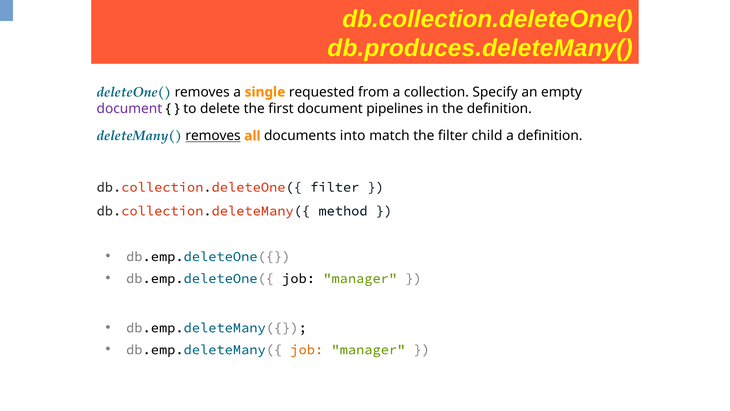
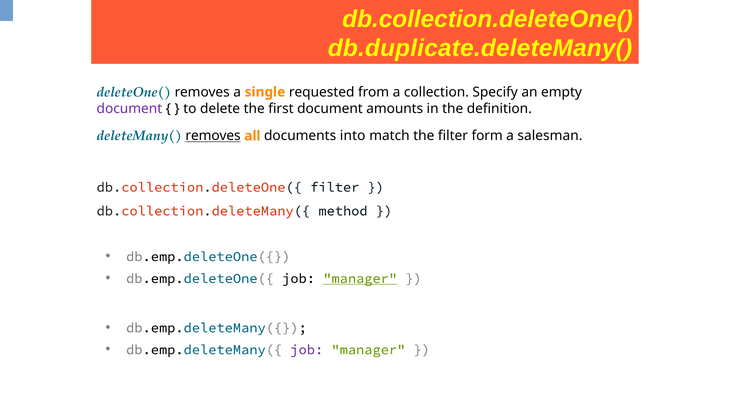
db.produces.deleteMany(: db.produces.deleteMany( -> db.duplicate.deleteMany( (480, 48)
pipelines: pipelines -> amounts (395, 108)
child: child -> form (487, 136)
a definition: definition -> salesman (550, 136)
manager underline: none -> present (360, 278)
job colour: orange -> purple (307, 349)
